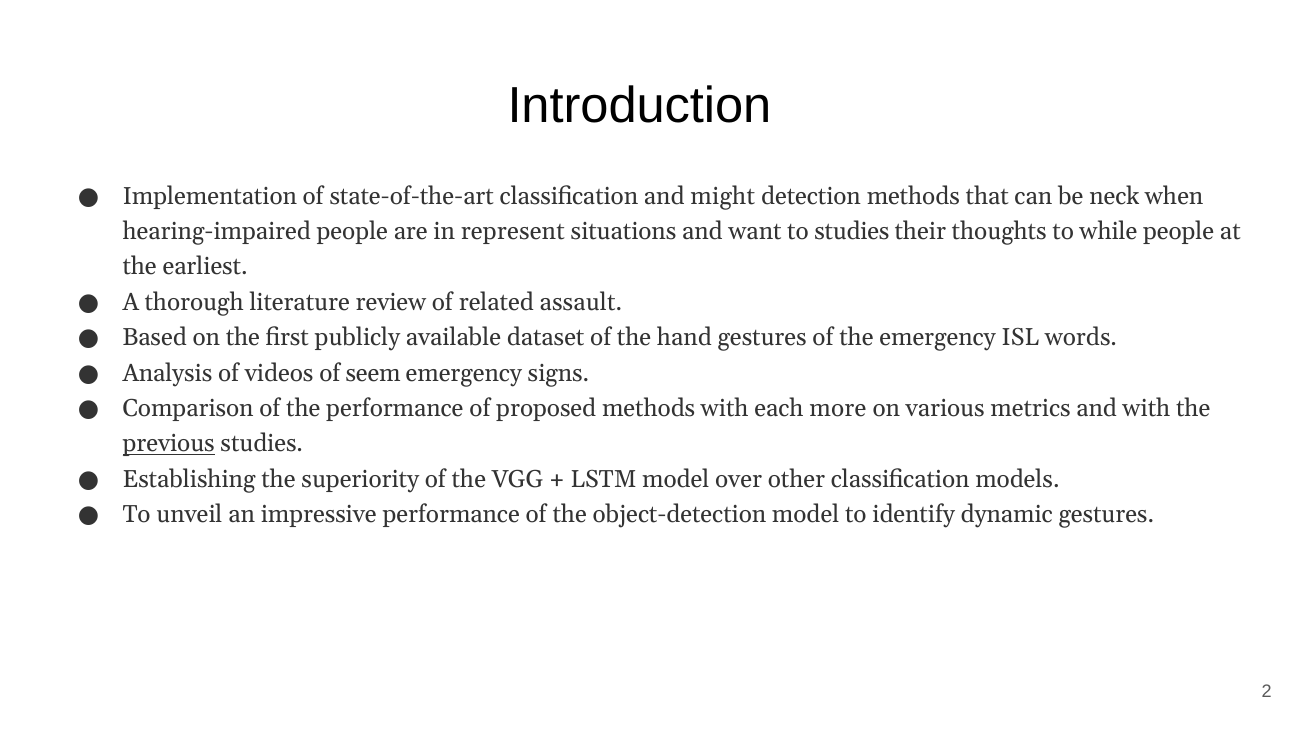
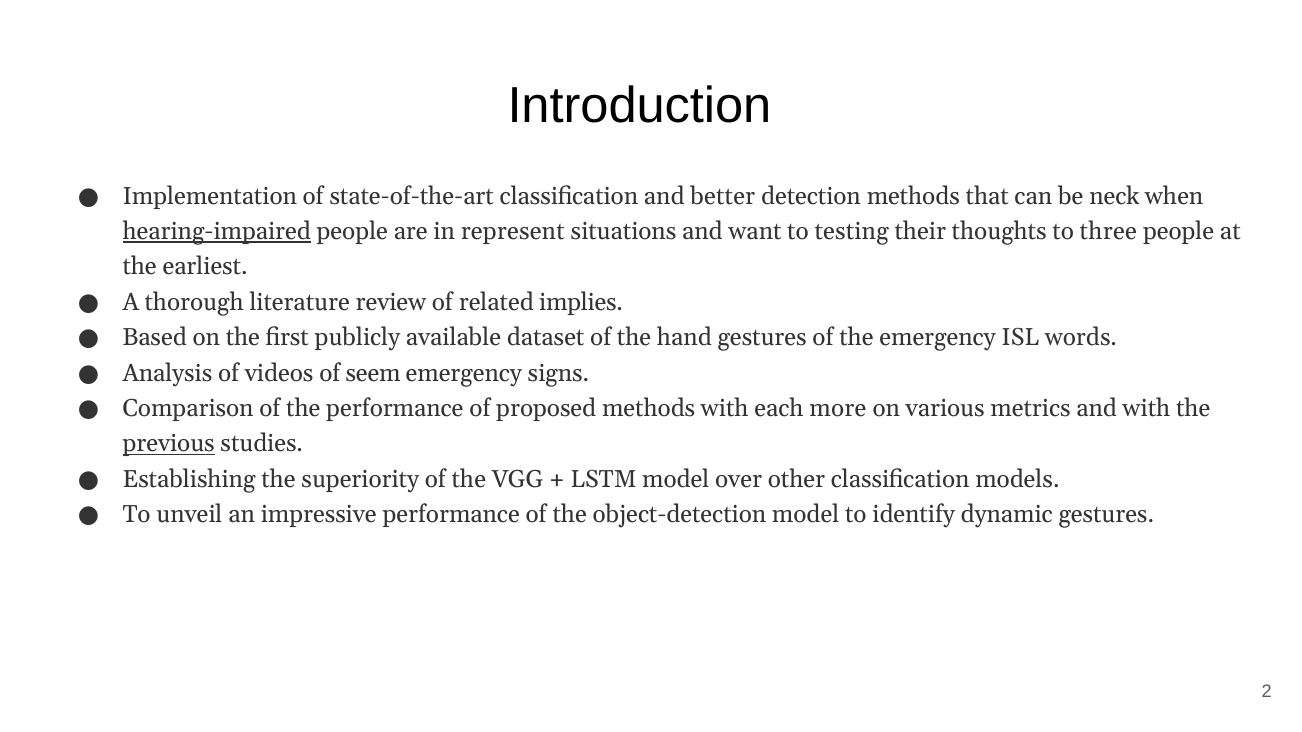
might: might -> better (723, 196)
hearing-impaired underline: none -> present (217, 232)
to studies: studies -> testing (852, 232)
while: while -> three (1108, 232)
assault: assault -> implies (581, 302)
